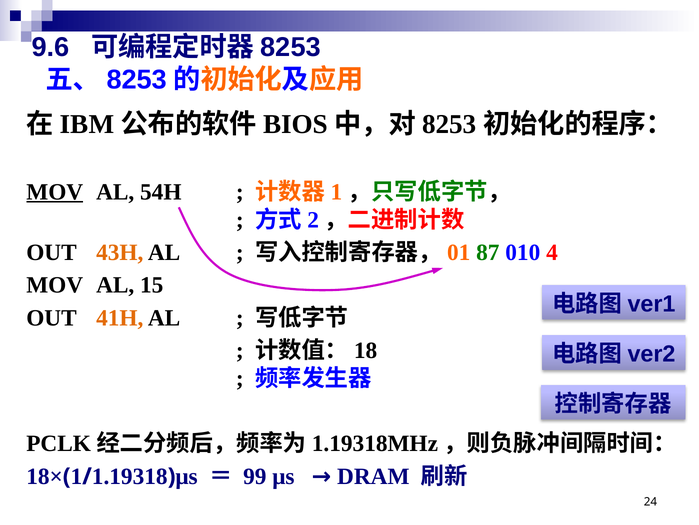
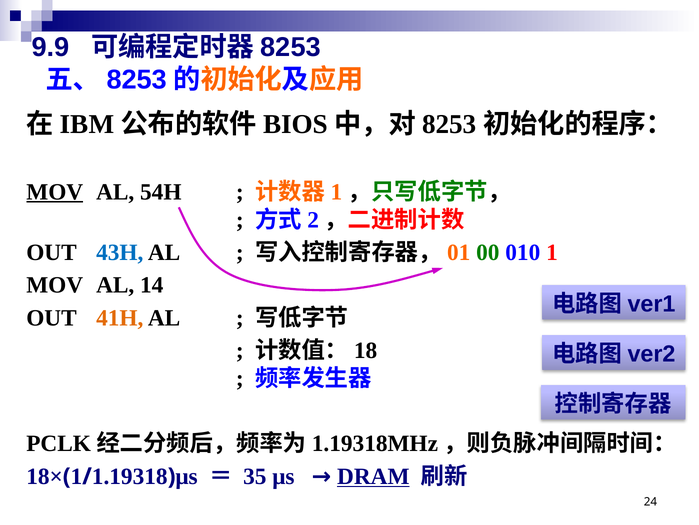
9.6: 9.6 -> 9.9 (51, 47)
43H colour: orange -> blue (120, 252)
87: 87 -> 00 (488, 252)
010 4: 4 -> 1 (552, 252)
15: 15 -> 14 (152, 285)
99: 99 -> 35 (255, 476)
DRAM underline: none -> present (373, 476)
